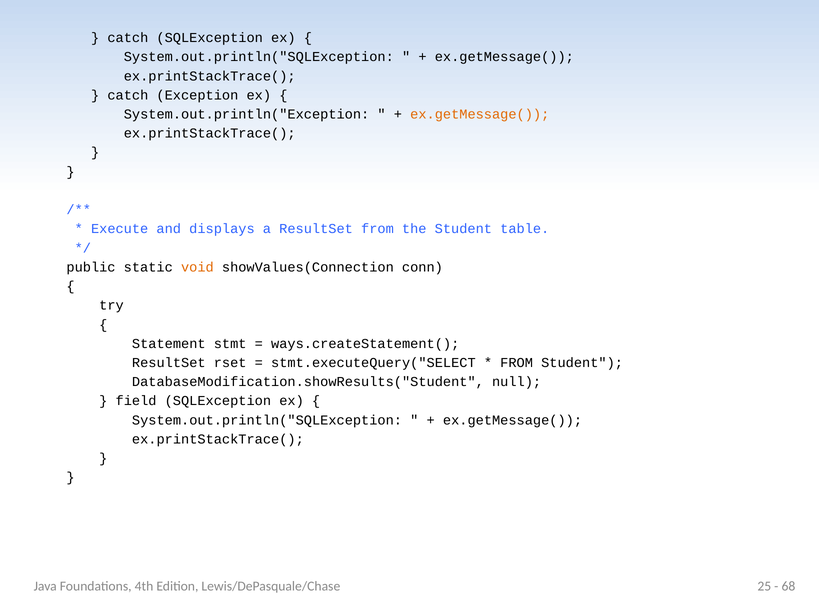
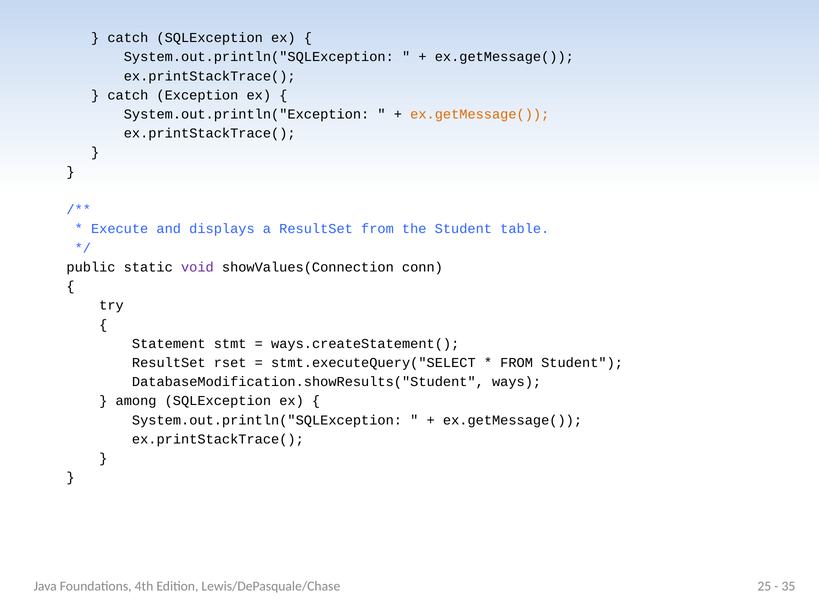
void colour: orange -> purple (197, 267)
null: null -> ways (517, 382)
field: field -> among (136, 401)
68: 68 -> 35 (788, 586)
